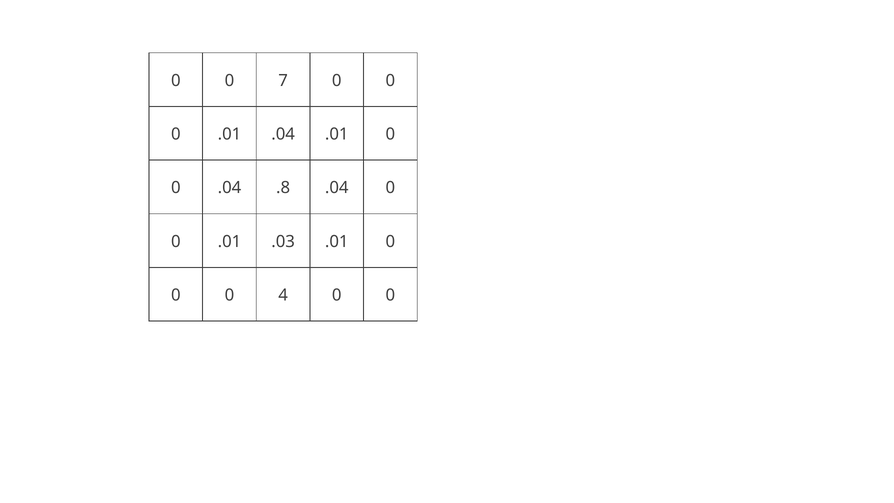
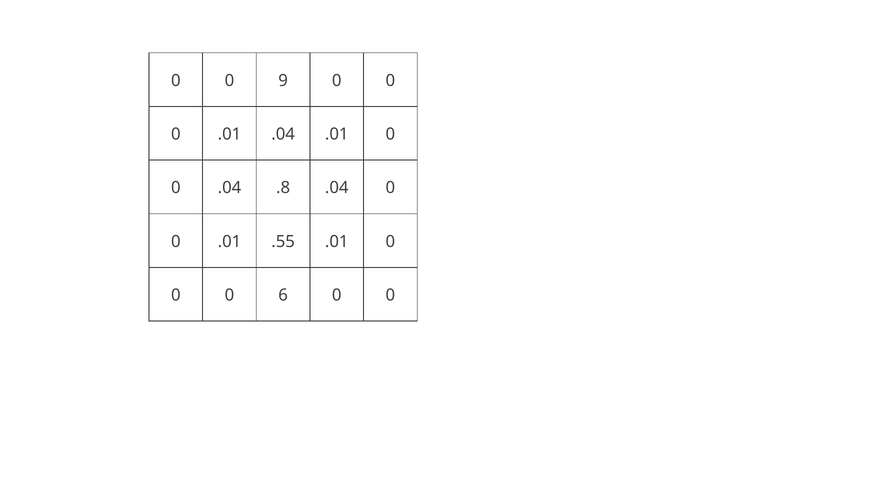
7: 7 -> 9 (283, 81)
.03: .03 -> .55 (283, 241)
4: 4 -> 6 (283, 295)
